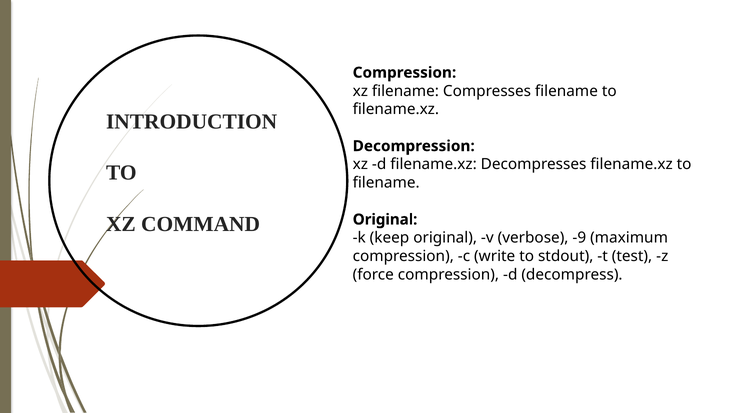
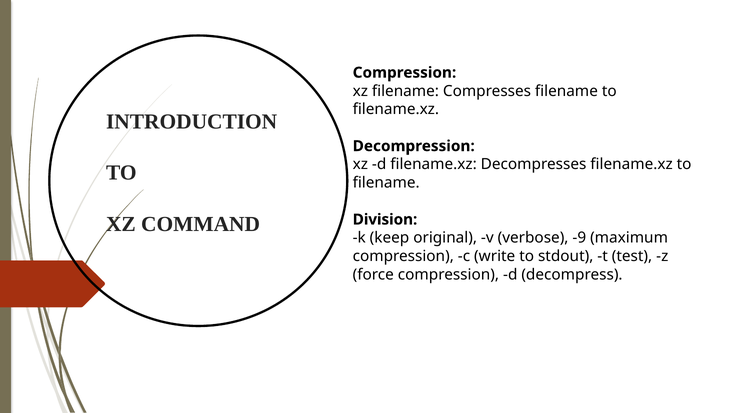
Original: Original -> Division (385, 220)
